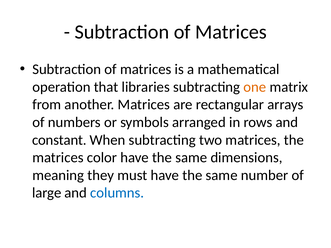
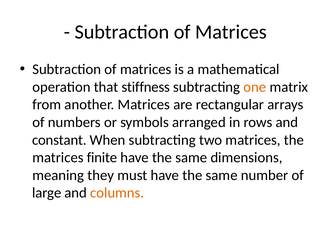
libraries: libraries -> stiffness (146, 87)
color: color -> finite (102, 158)
columns colour: blue -> orange (117, 193)
